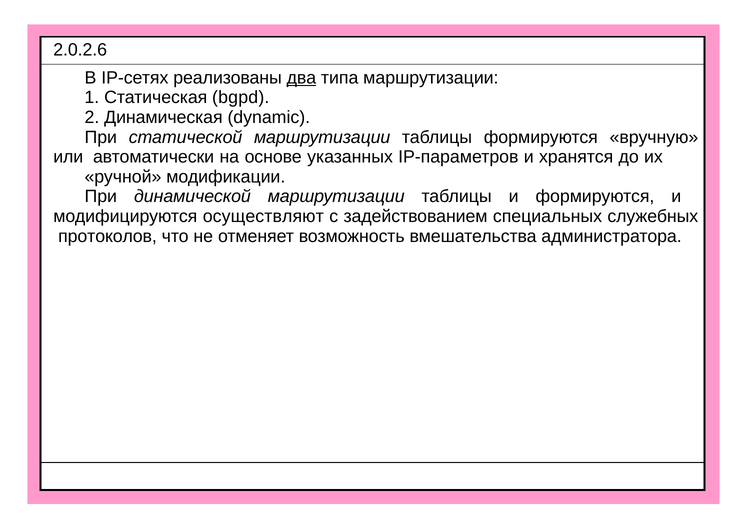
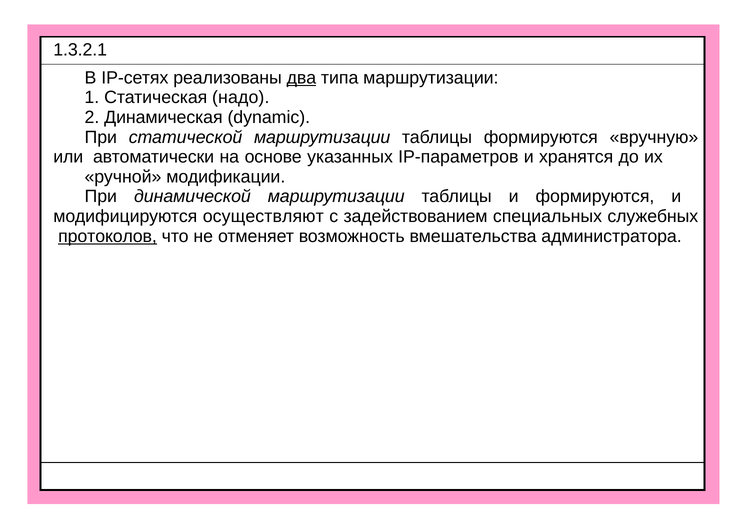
2.0.2.6: 2.0.2.6 -> 1.3.2.1 (80, 50)
bgpd: bgpd -> надо (241, 97)
протоколов underline: none -> present (108, 236)
